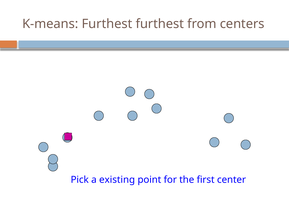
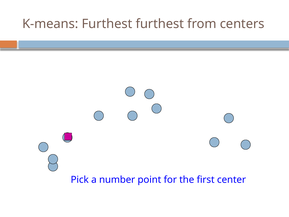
existing: existing -> number (117, 180)
